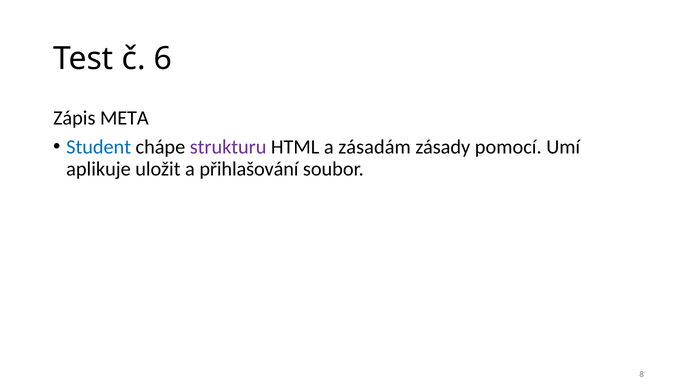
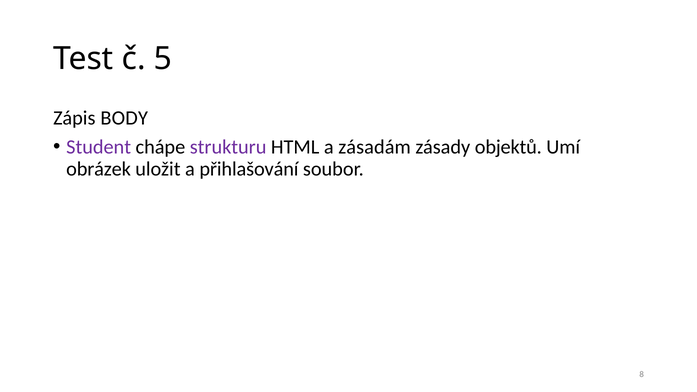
6: 6 -> 5 (163, 59)
META: META -> BODY (124, 118)
Student colour: blue -> purple (99, 147)
pomocí: pomocí -> objektů (508, 147)
aplikuje: aplikuje -> obrázek (99, 169)
